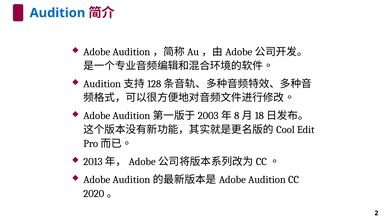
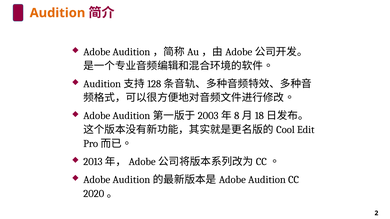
Audition colour: blue -> orange (57, 13)
